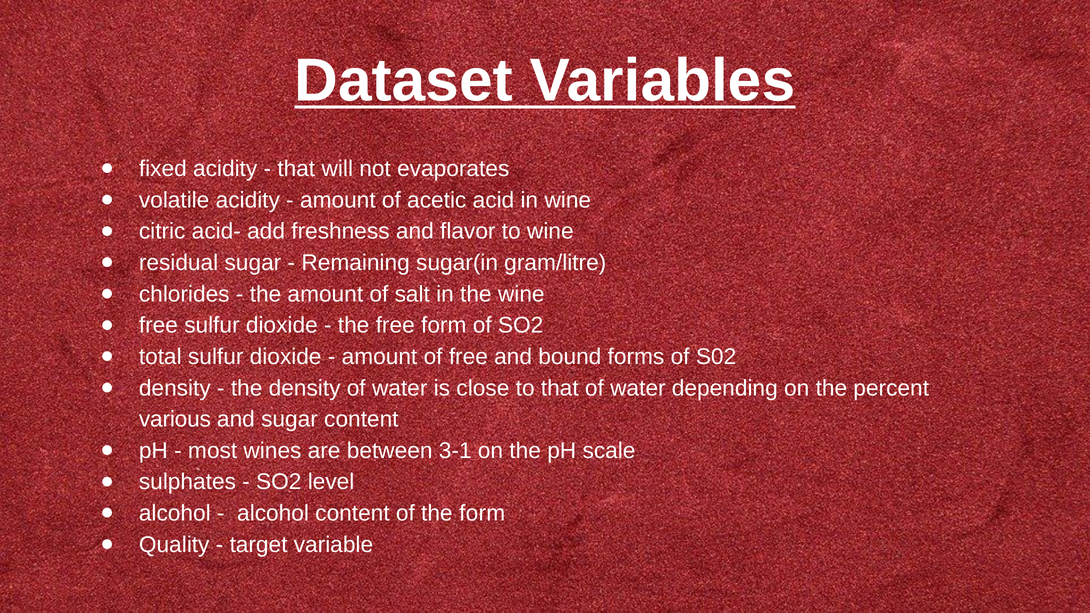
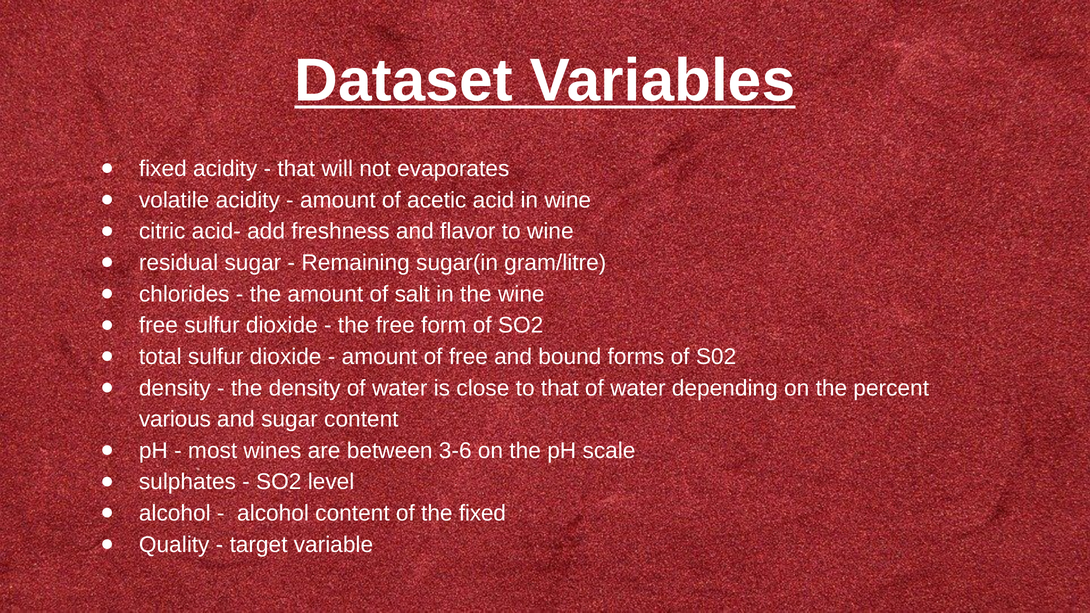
3-1: 3-1 -> 3-6 (455, 451)
the form: form -> fixed (482, 513)
